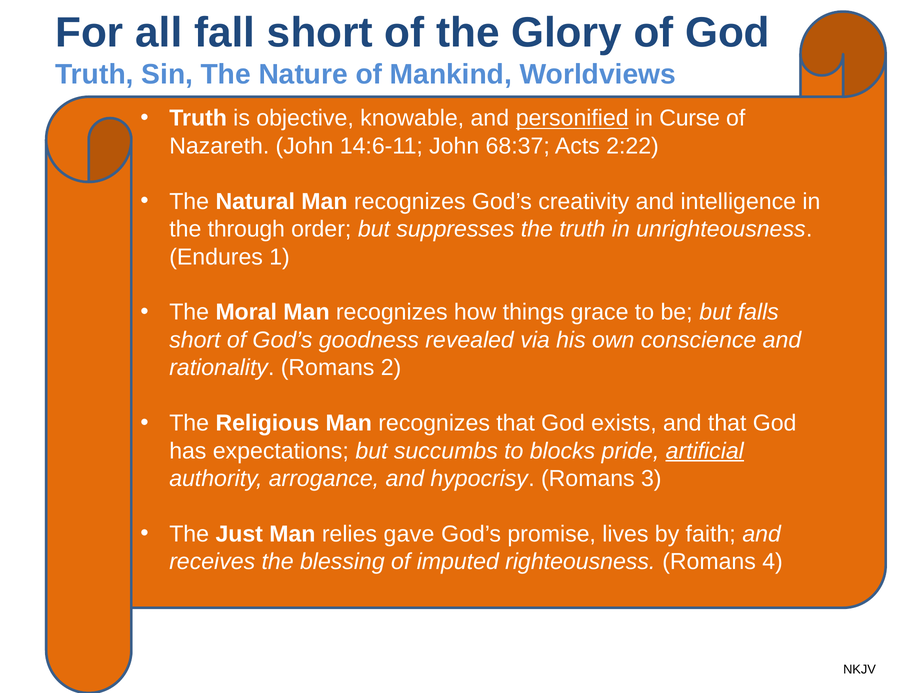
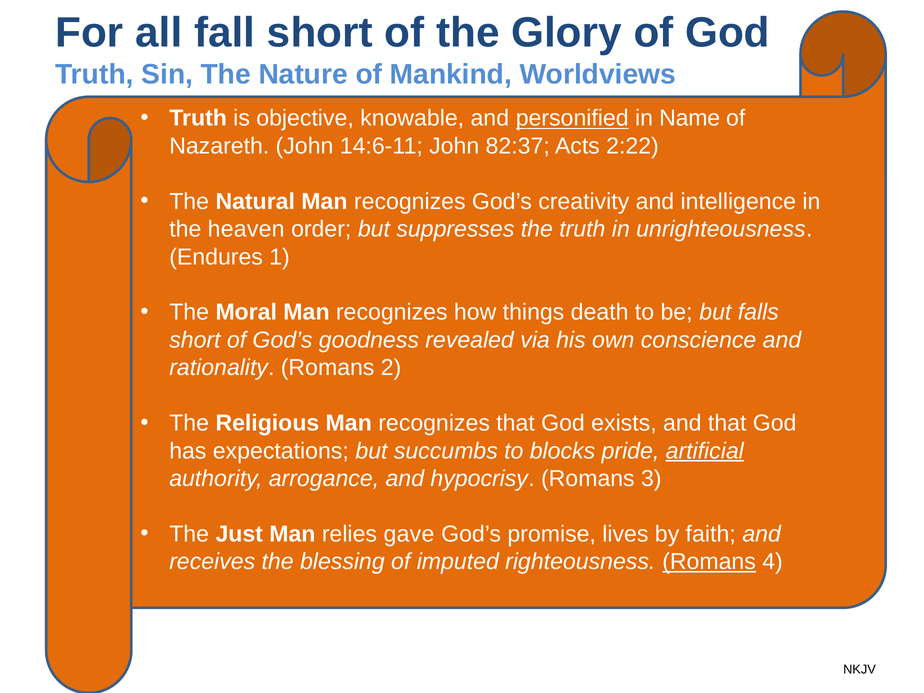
Curse: Curse -> Name (690, 118)
68:37: 68:37 -> 82:37 (518, 146)
through: through -> heaven (246, 229)
grace: grace -> death (600, 312)
Romans underline: none -> present (709, 562)
